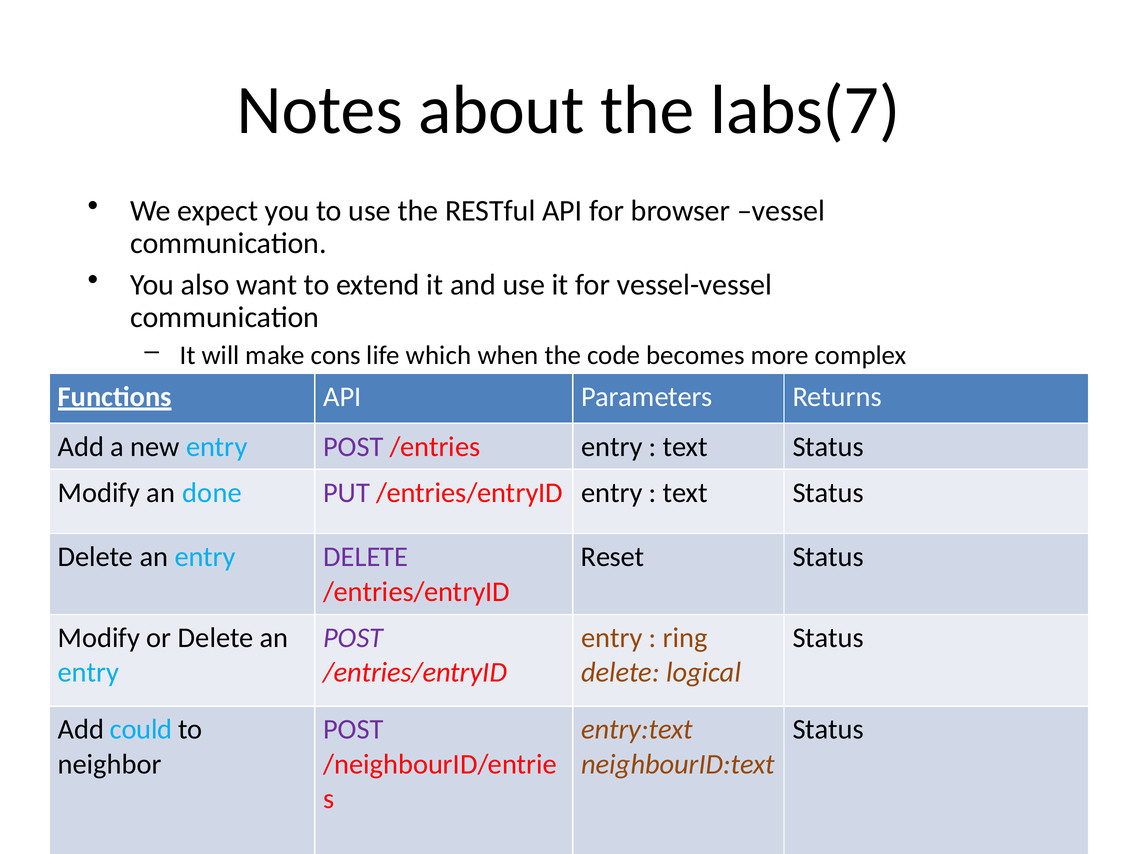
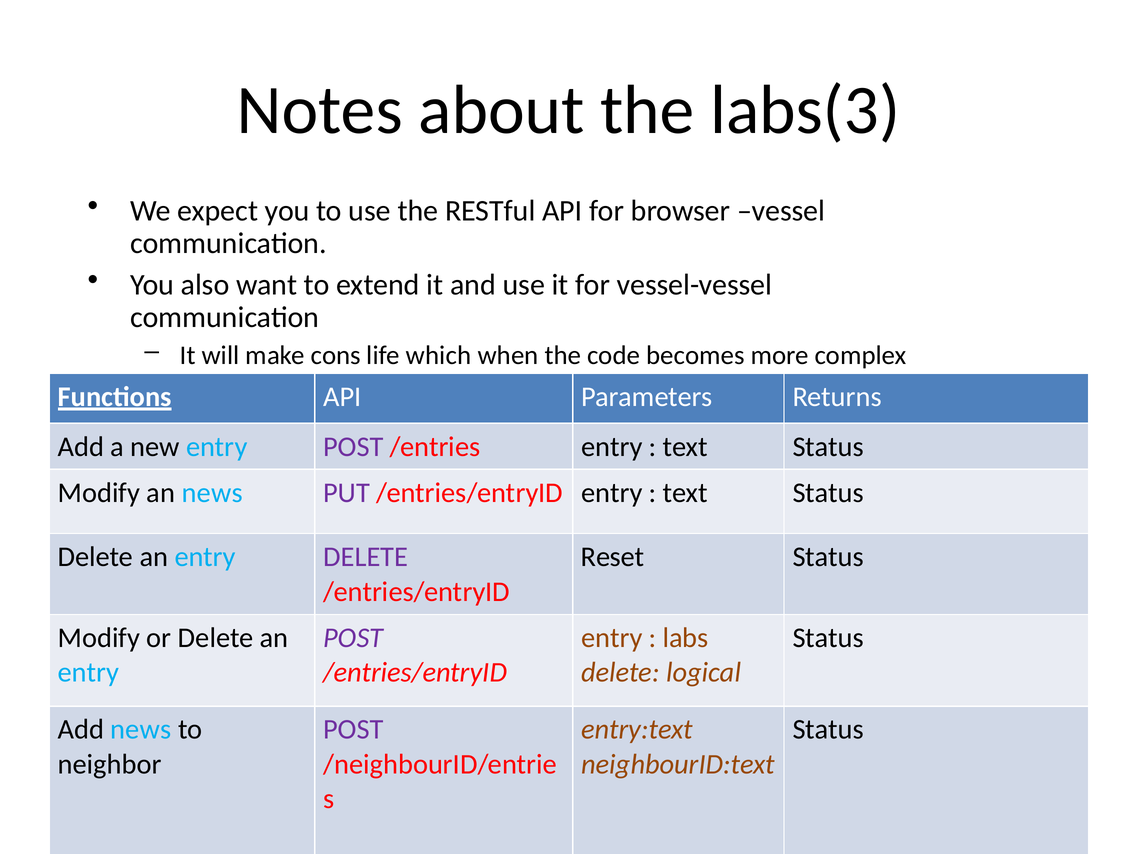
labs(7: labs(7 -> labs(3 (805, 110)
an done: done -> news (212, 492)
ring: ring -> labs (685, 637)
Add could: could -> news (141, 729)
